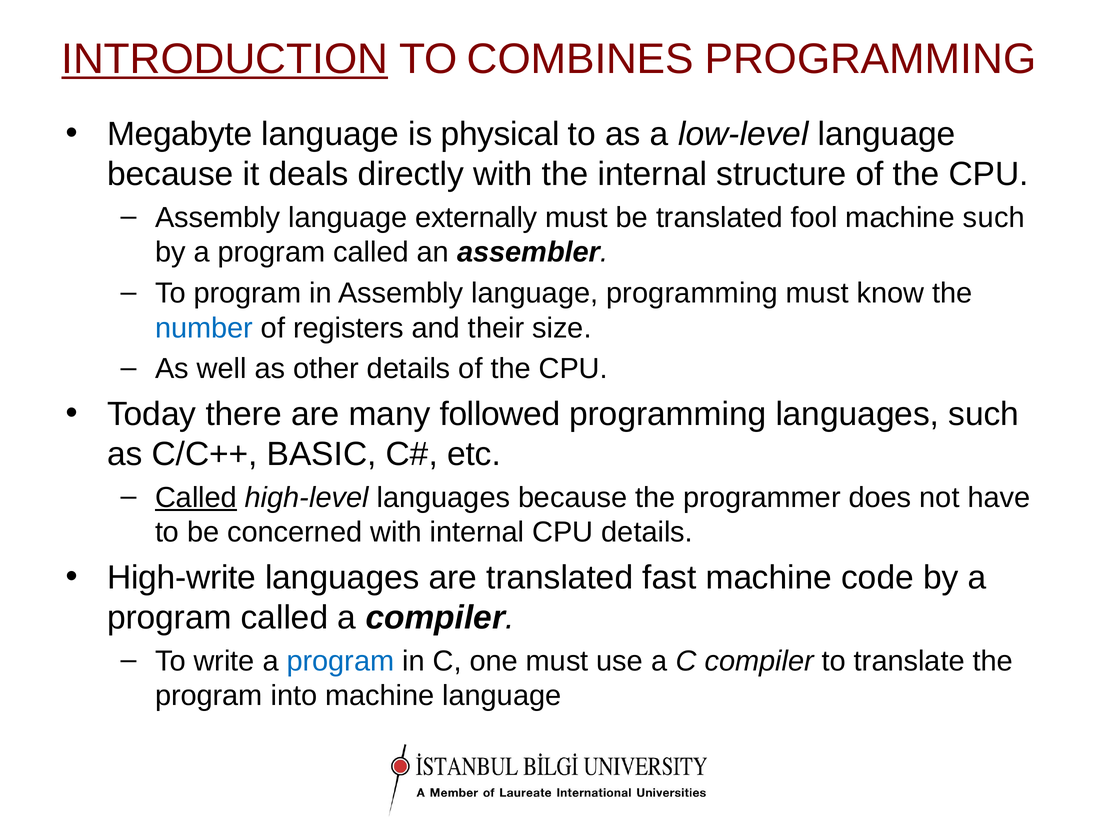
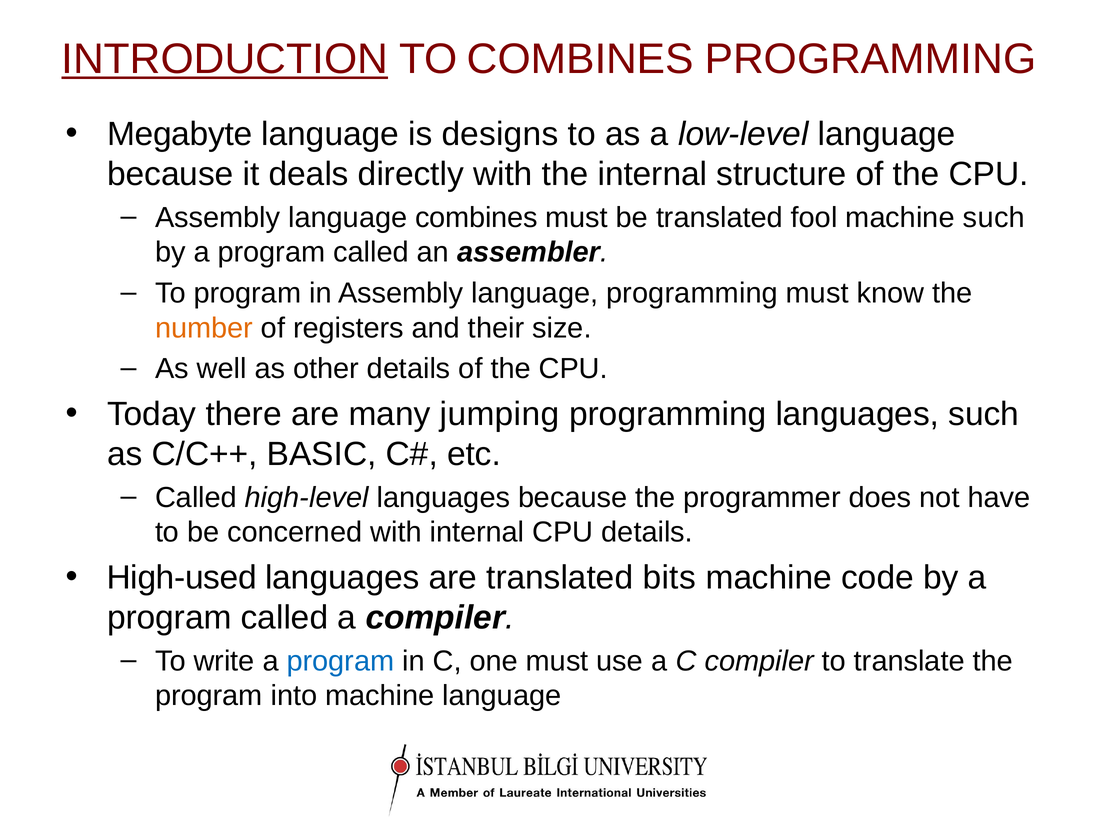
physical: physical -> designs (500, 134)
language externally: externally -> combines (476, 217)
number colour: blue -> orange (204, 328)
followed: followed -> jumping (500, 414)
Called underline: present -> none (196, 497)
High-write: High-write -> High-used (182, 577)
fast: fast -> bits (669, 577)
